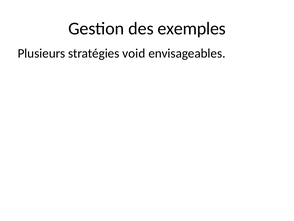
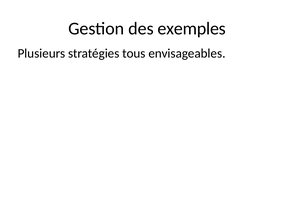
void: void -> tous (134, 53)
